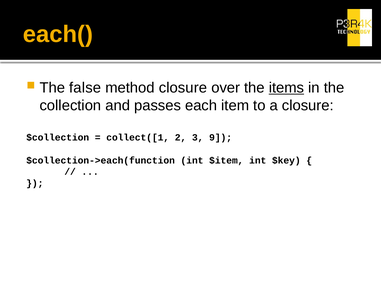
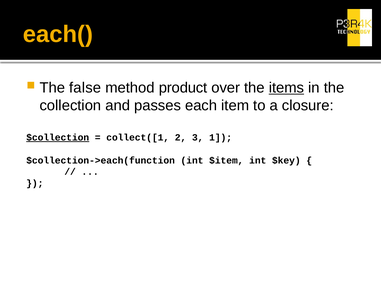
method closure: closure -> product (183, 88)
$collection underline: none -> present (58, 137)
9: 9 -> 1 (221, 137)
